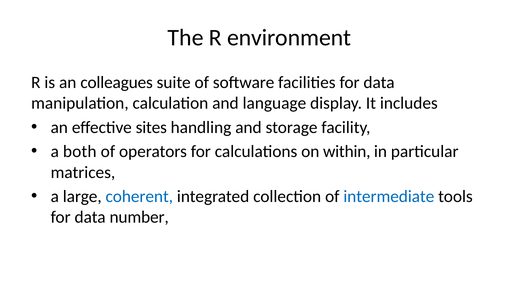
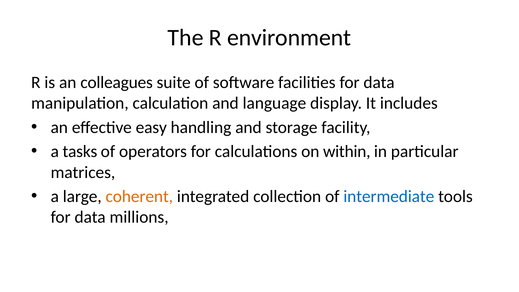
sites: sites -> easy (151, 127)
both: both -> tasks (80, 152)
coherent colour: blue -> orange (139, 196)
number: number -> millions (139, 217)
